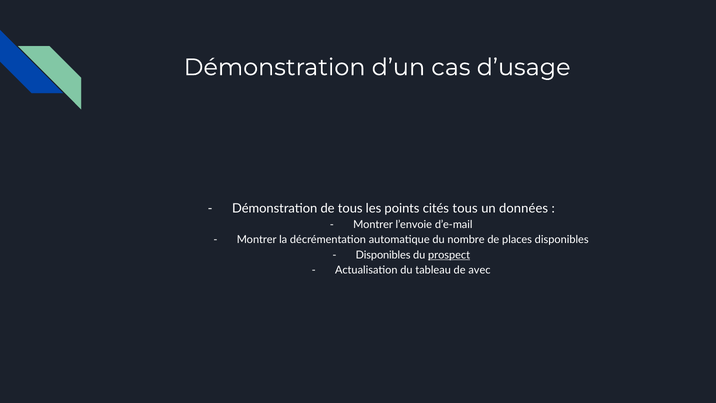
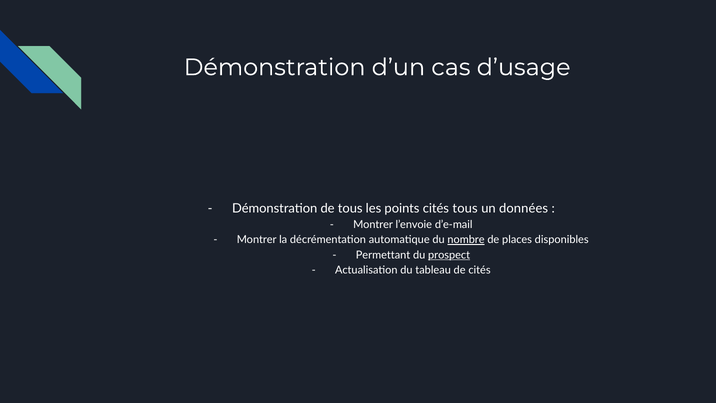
nombre underline: none -> present (466, 240)
Disponibles: Disponibles -> Permettant (383, 255)
de avec: avec -> cités (479, 270)
